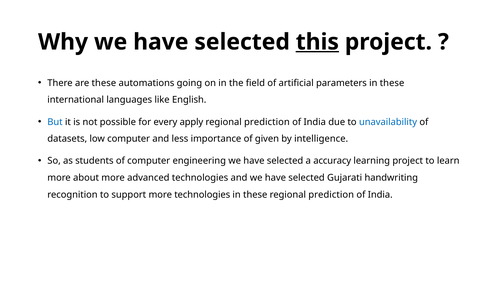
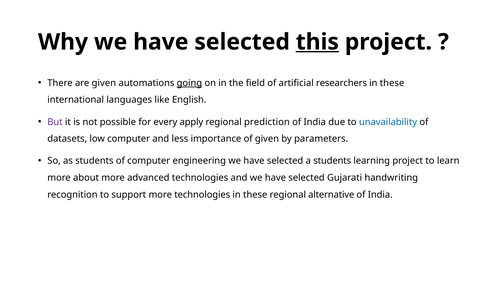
are these: these -> given (104, 83)
going underline: none -> present (189, 83)
parameters: parameters -> researchers (341, 83)
But colour: blue -> purple (55, 122)
intelligence: intelligence -> parameters (321, 139)
a accuracy: accuracy -> students (332, 161)
these regional prediction: prediction -> alternative (331, 194)
